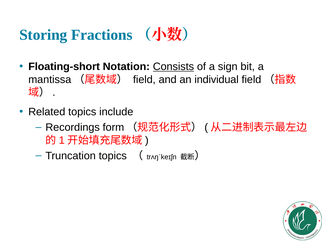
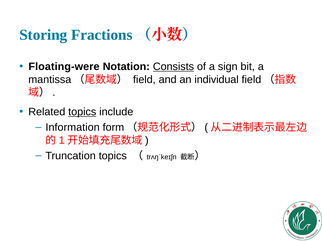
Floating-short: Floating-short -> Floating-were (64, 67)
topics underline: none -> present (82, 112)
Recordings: Recordings -> Information (73, 128)
